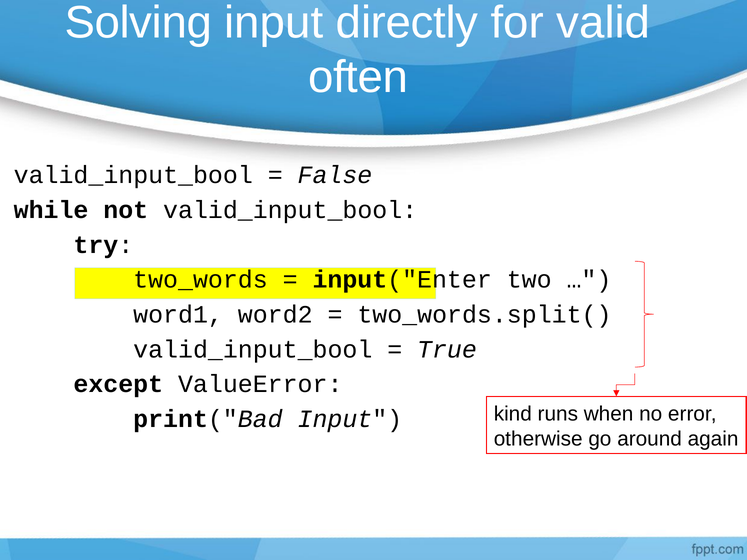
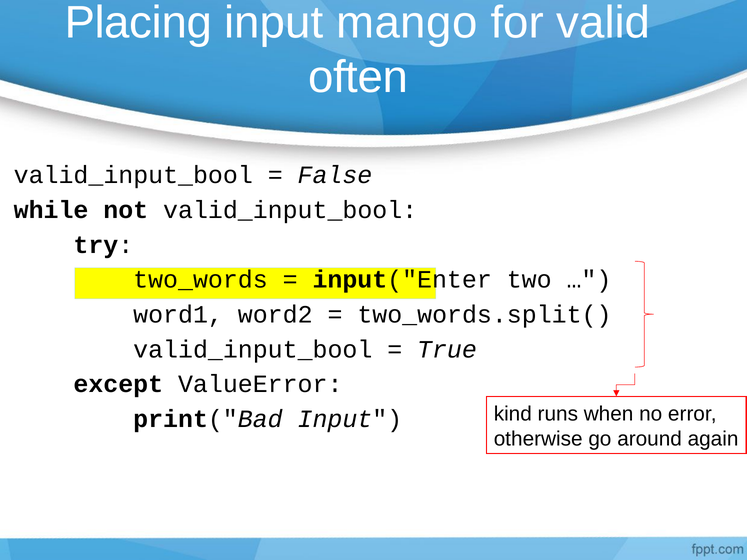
Solving: Solving -> Placing (138, 22)
directly: directly -> mango (407, 22)
